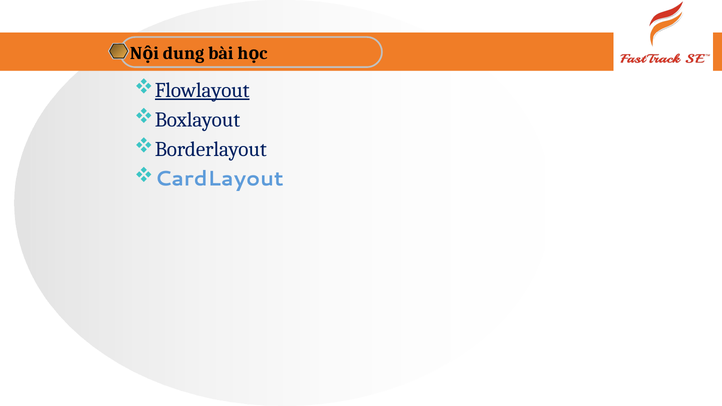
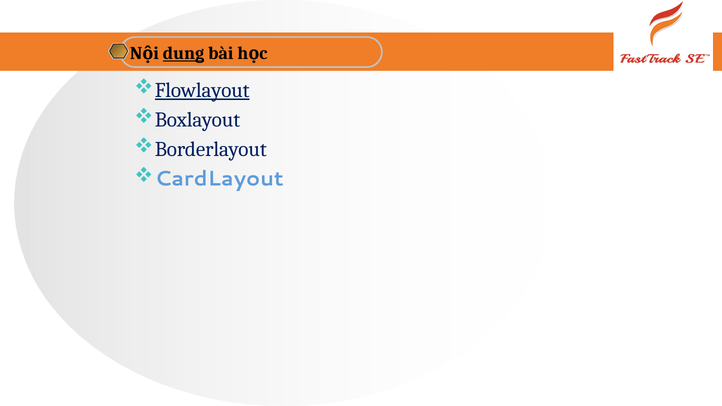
dung underline: none -> present (184, 53)
